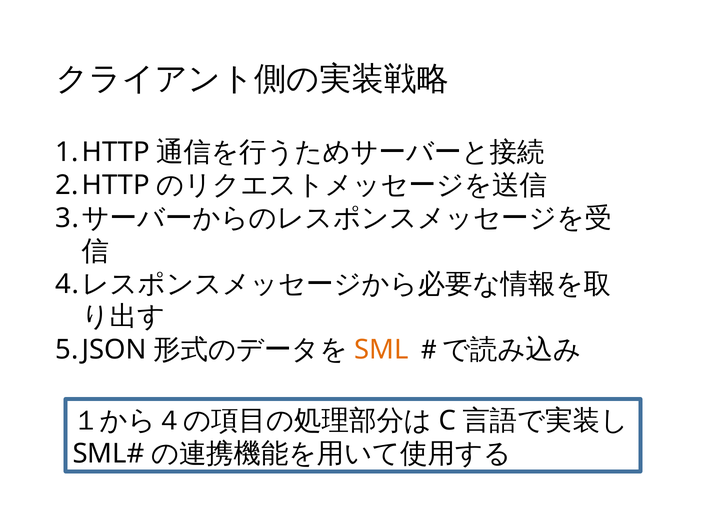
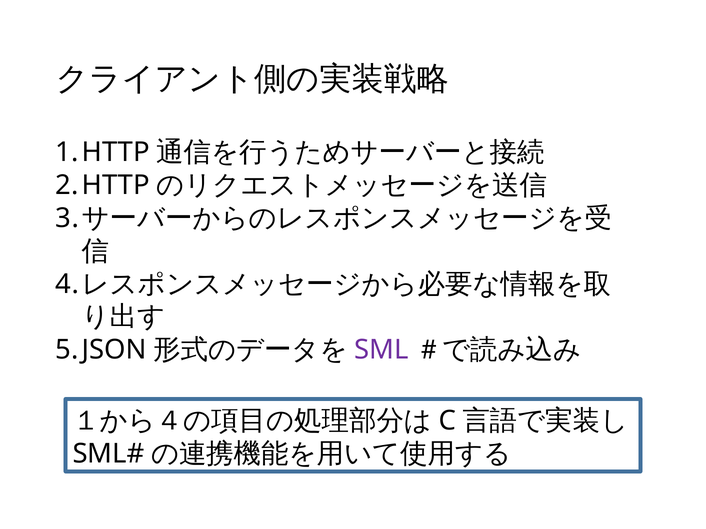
SML colour: orange -> purple (381, 350)
